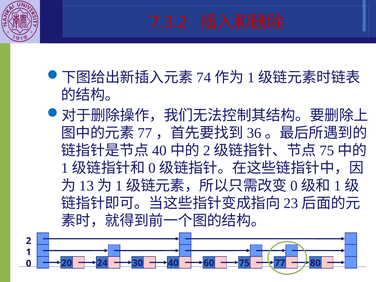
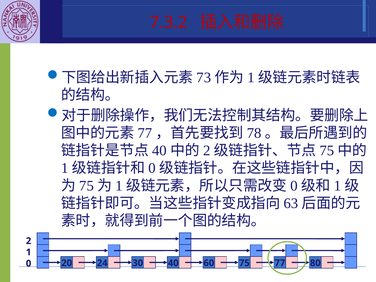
74: 74 -> 73 (204, 77)
36: 36 -> 78 (254, 133)
13: 13 -> 75 (87, 186)
23: 23 -> 63 (291, 203)
